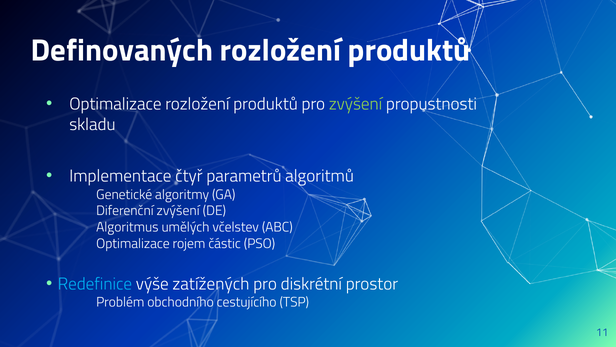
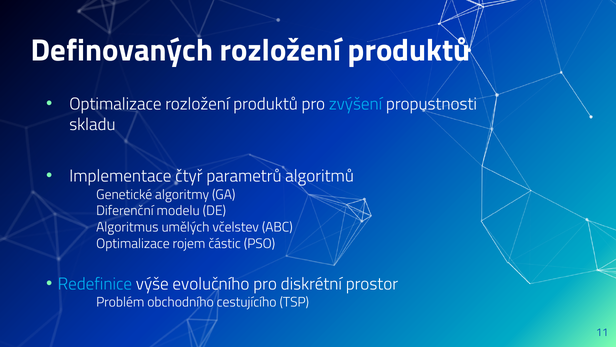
zvýšení colour: light green -> light blue (356, 104)
Diferenční zvýšení: zvýšení -> modelu (178, 211)
zatížených: zatížených -> evolučního (211, 284)
